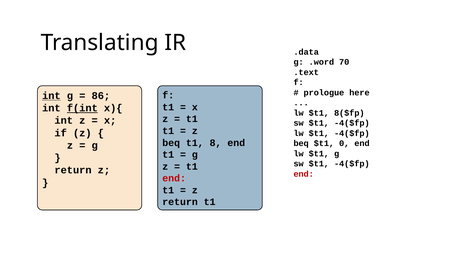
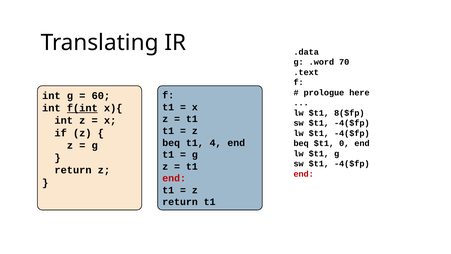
int underline: present -> none (51, 96)
86: 86 -> 60 (101, 96)
8: 8 -> 4 (216, 143)
